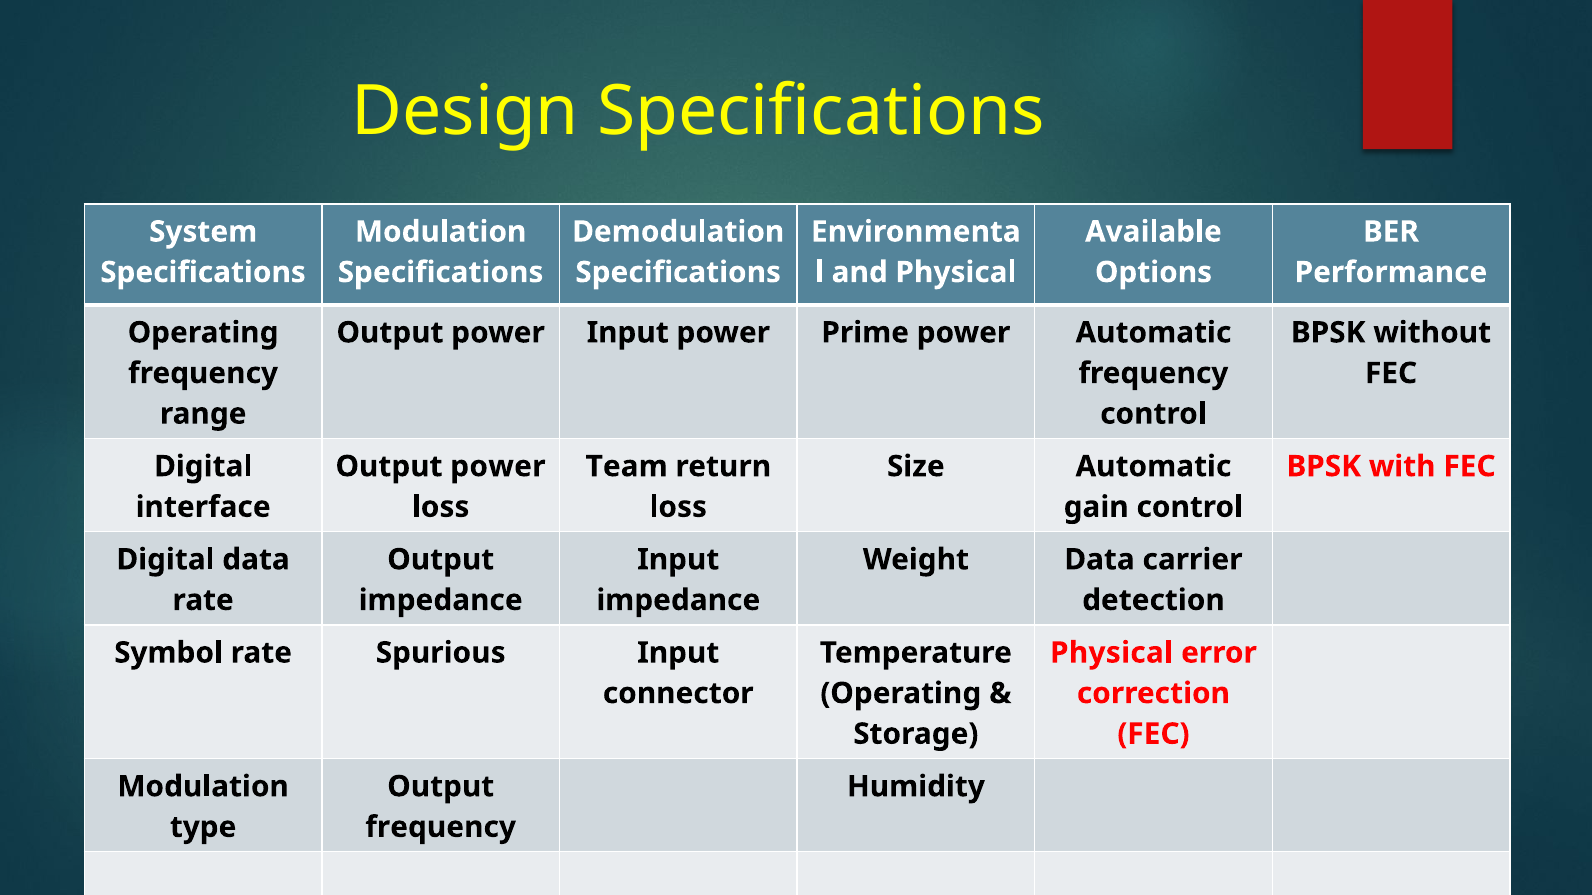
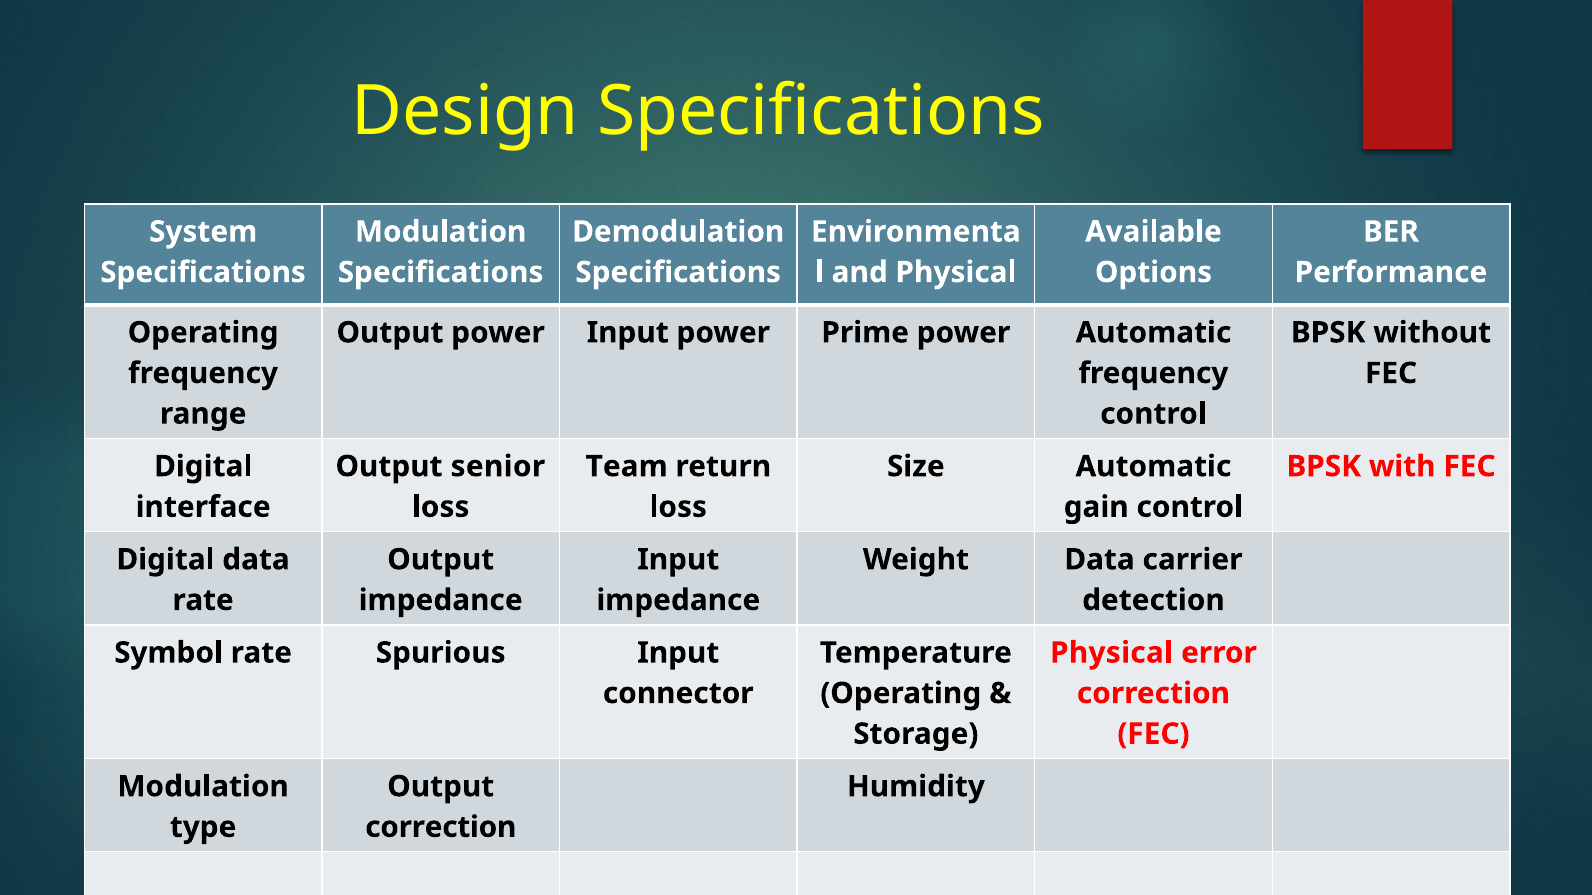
power: power -> senior (498, 467)
frequency: frequency -> correction (441, 828)
